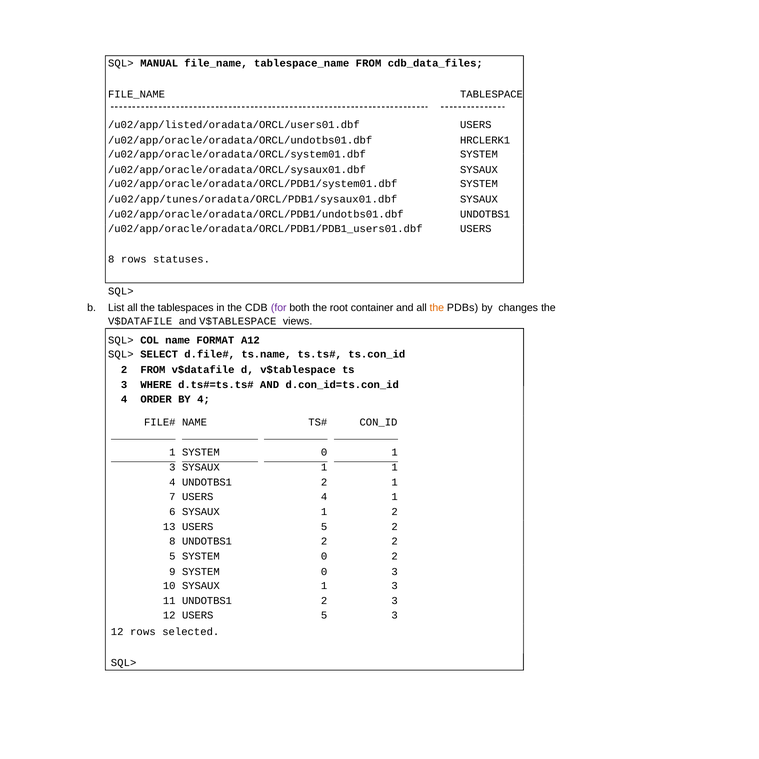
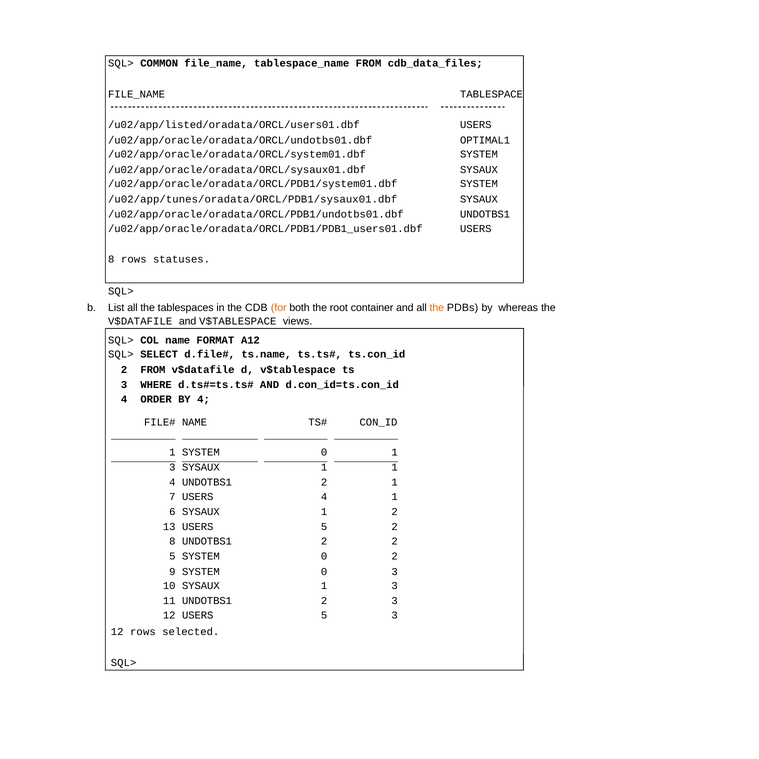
MANUAL: MANUAL -> COMMON (159, 63)
HRCLERK1: HRCLERK1 -> OPTIMAL1 (485, 140)
for colour: purple -> orange (279, 308)
changes: changes -> whereas (518, 308)
